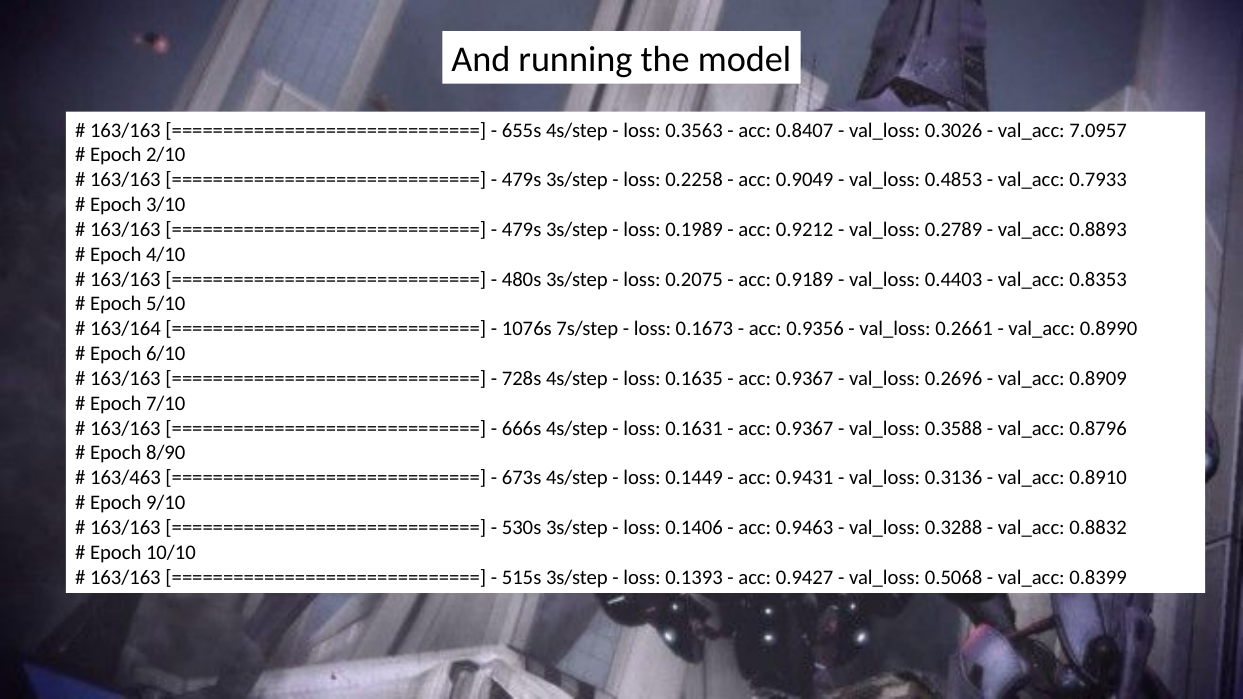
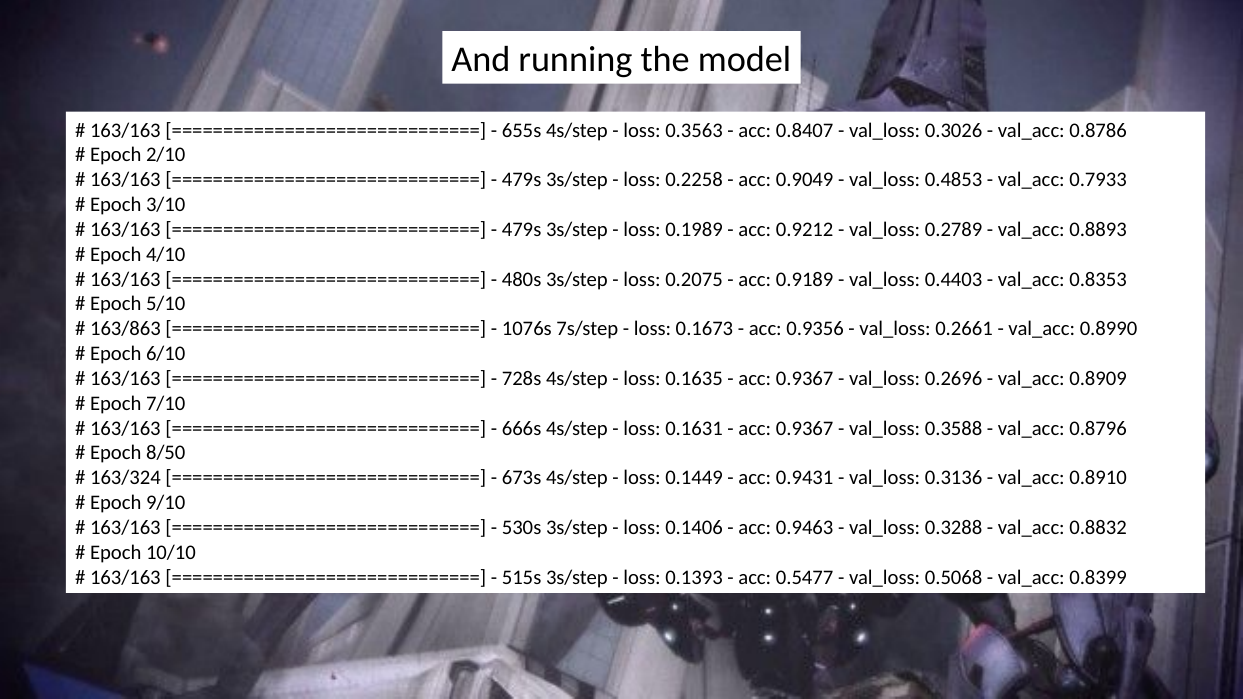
7.0957: 7.0957 -> 0.8786 (1098, 130)
163/164: 163/164 -> 163/863 (125, 329)
8/90: 8/90 -> 8/50 (166, 453)
163/463: 163/463 -> 163/324 (125, 478)
0.9427: 0.9427 -> 0.5477 (805, 577)
